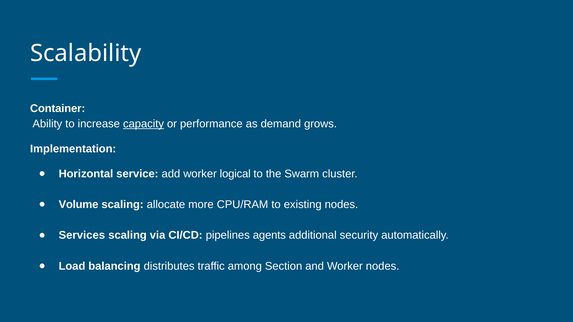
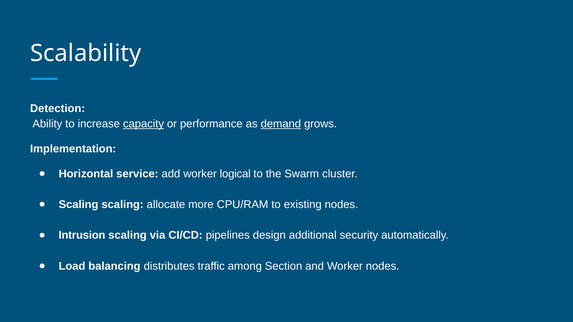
Container: Container -> Detection (58, 109)
demand underline: none -> present (281, 124)
Volume: Volume -> Scaling (78, 205)
Services: Services -> Intrusion (82, 236)
agents: agents -> design (269, 236)
